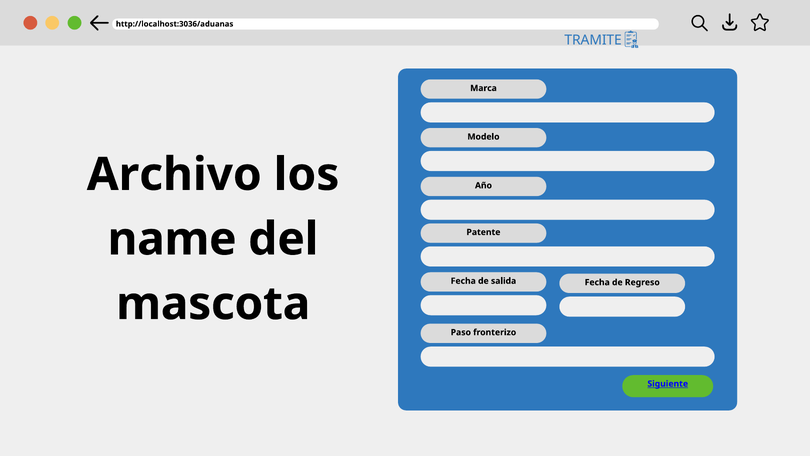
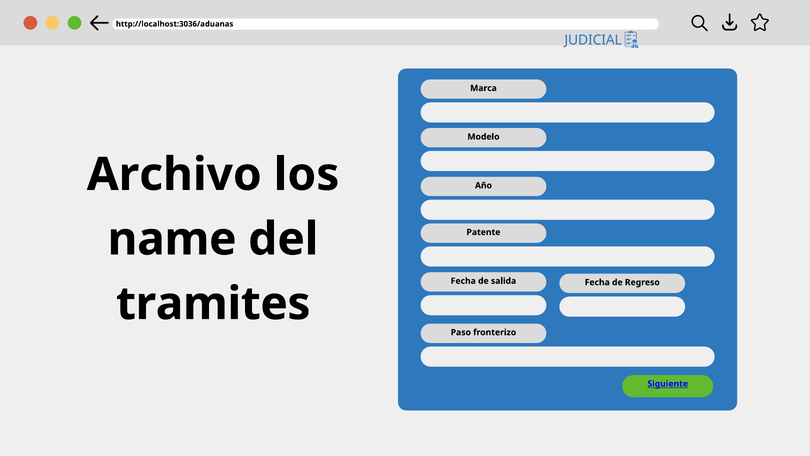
TRAMITE: TRAMITE -> JUDICIAL (593, 40)
mascota: mascota -> tramites (213, 304)
